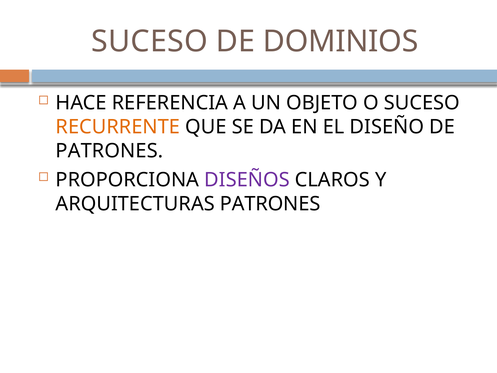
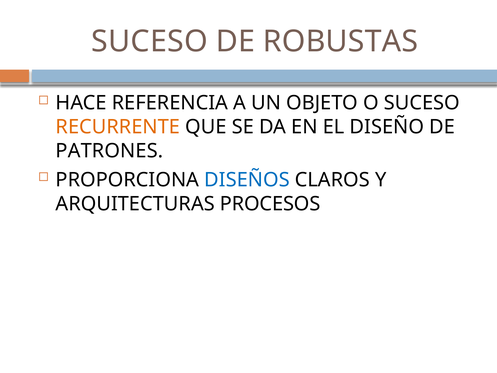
DOMINIOS: DOMINIOS -> ROBUSTAS (340, 41)
DISEÑOS colour: purple -> blue (247, 180)
ARQUITECTURAS PATRONES: PATRONES -> PROCESOS (270, 204)
